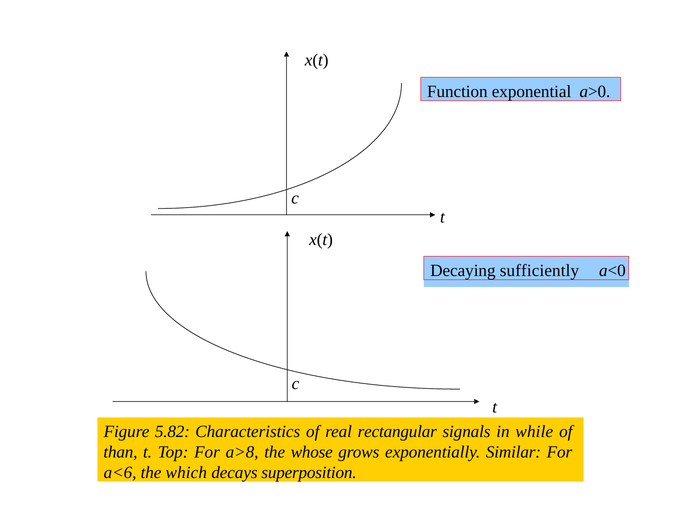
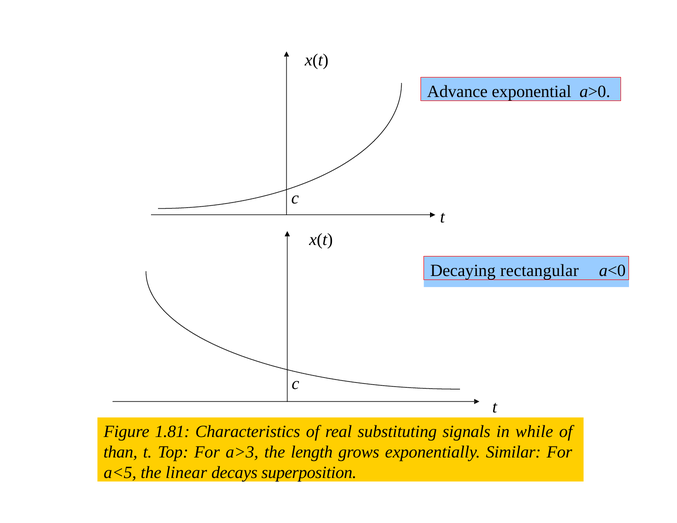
Function: Function -> Advance (457, 92)
sufficiently: sufficiently -> rectangular (539, 271)
5.82: 5.82 -> 1.81 (172, 431)
rectangular: rectangular -> substituting (397, 431)
a>8: a>8 -> a>3 (242, 452)
whose: whose -> length (312, 452)
a<6: a<6 -> a<5 (120, 473)
which: which -> linear (186, 473)
